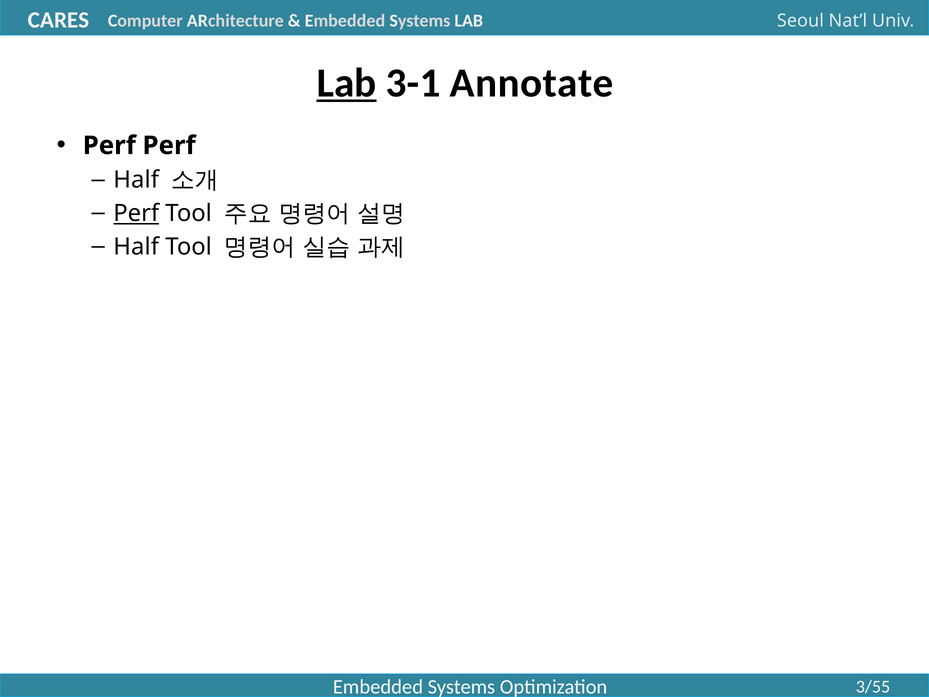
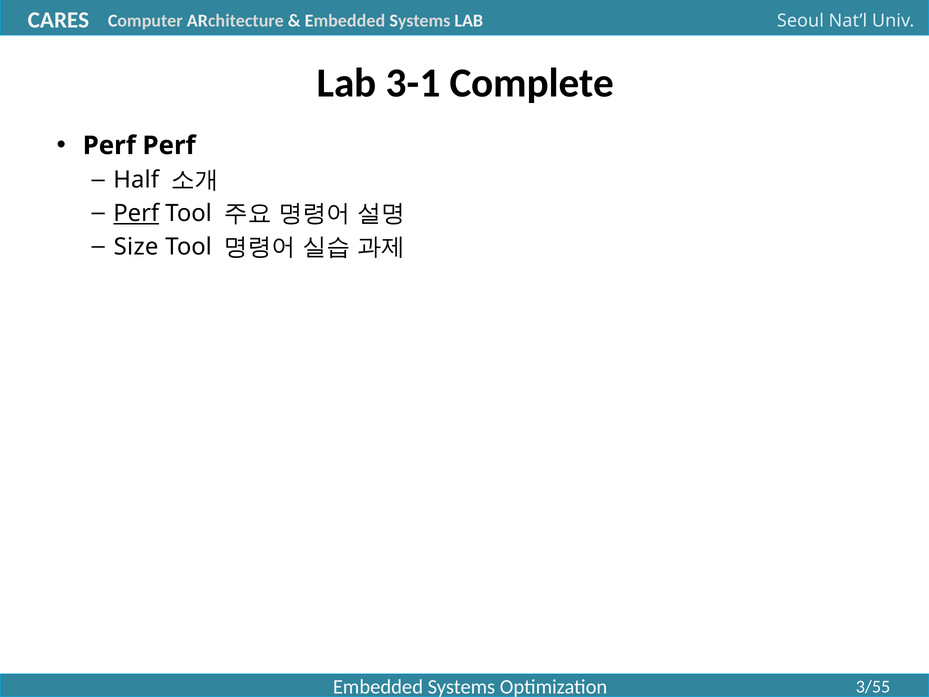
Lab underline: present -> none (347, 83)
Annotate: Annotate -> Complete (532, 83)
Half: Half -> Size (136, 247)
